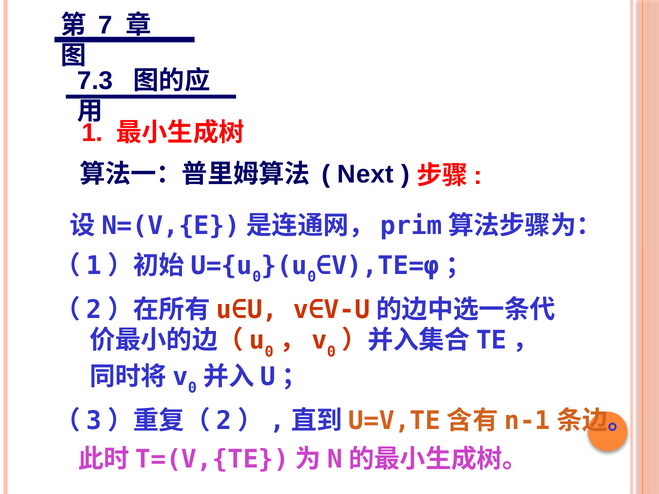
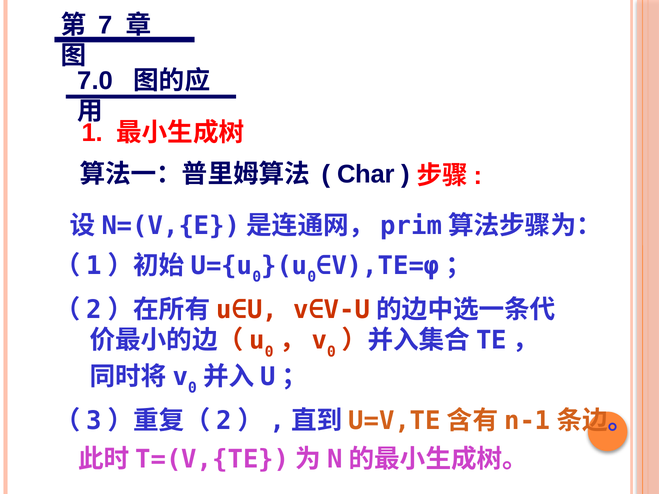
7.3: 7.3 -> 7.0 (95, 81)
Next: Next -> Char (366, 174)
